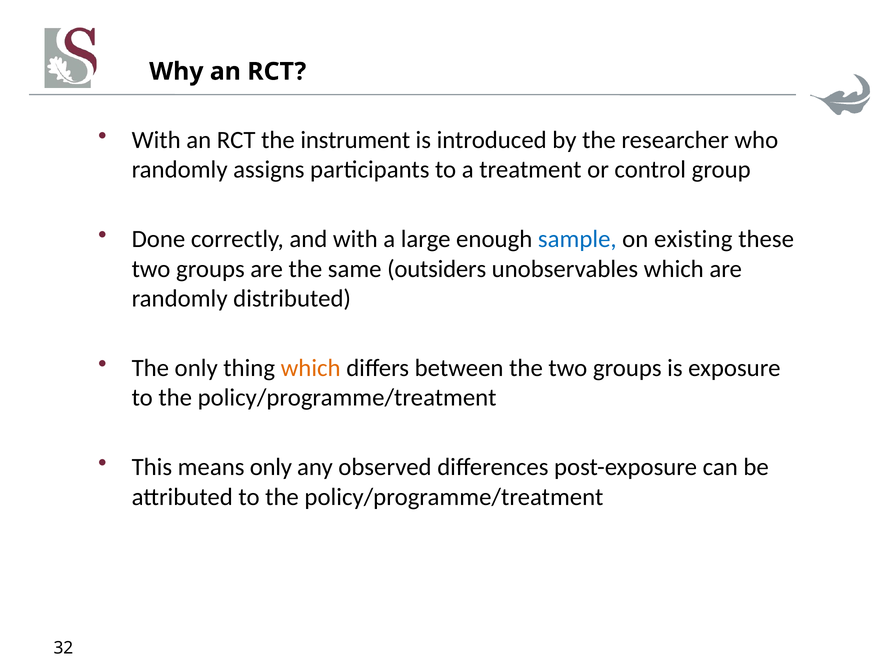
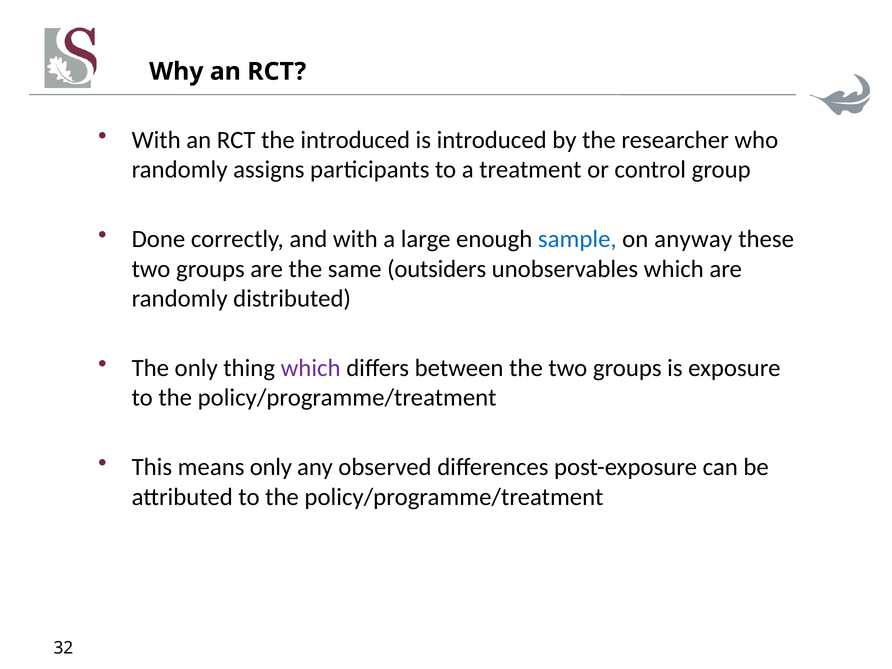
the instrument: instrument -> introduced (355, 140)
existing: existing -> anyway (693, 239)
which colour: orange -> purple (311, 368)
